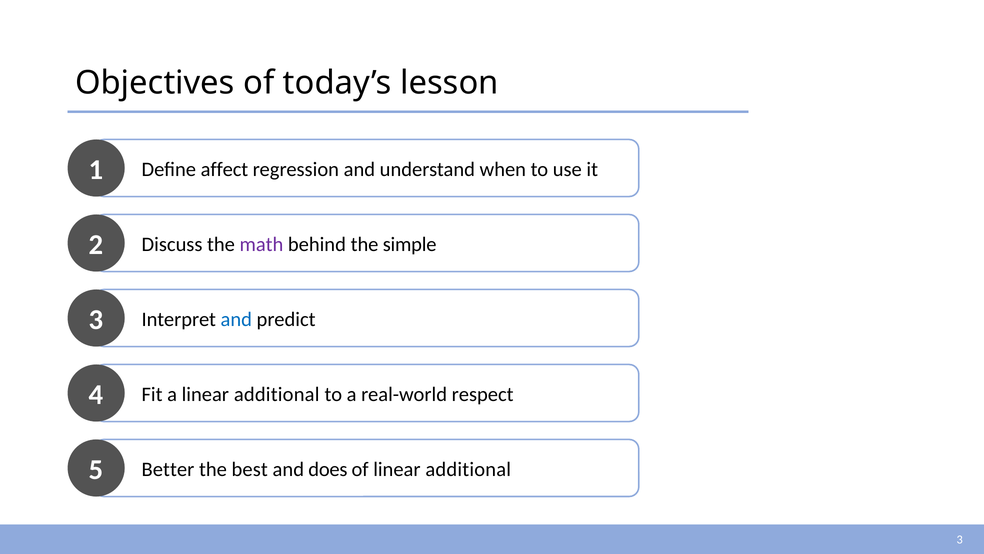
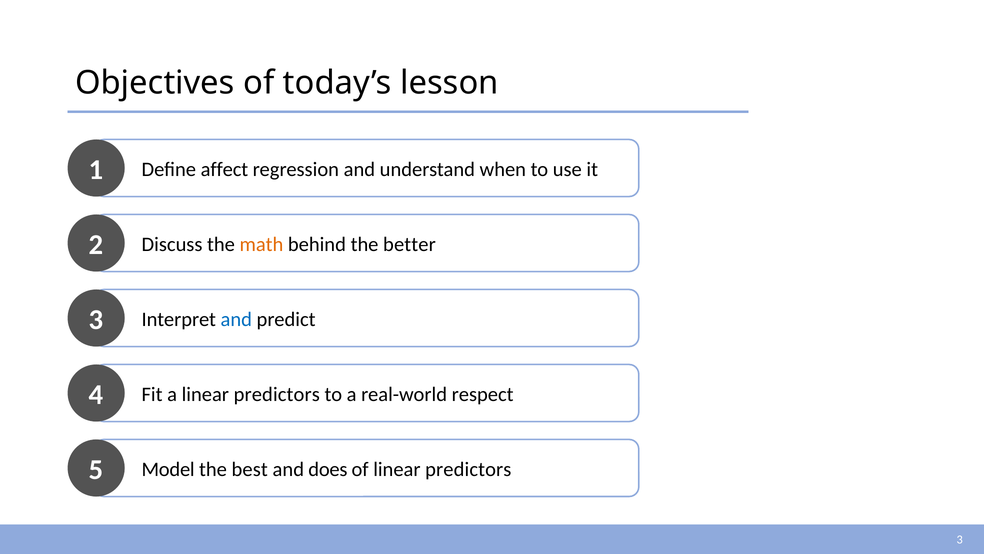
math colour: purple -> orange (261, 244)
simple: simple -> better (409, 244)
a linear additional: additional -> predictors (277, 394)
Better: Better -> Model (168, 469)
of linear additional: additional -> predictors (468, 469)
